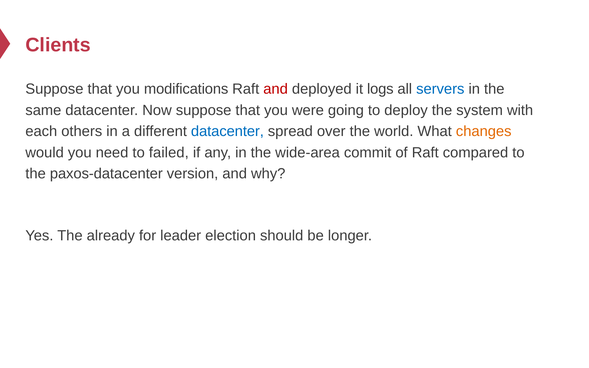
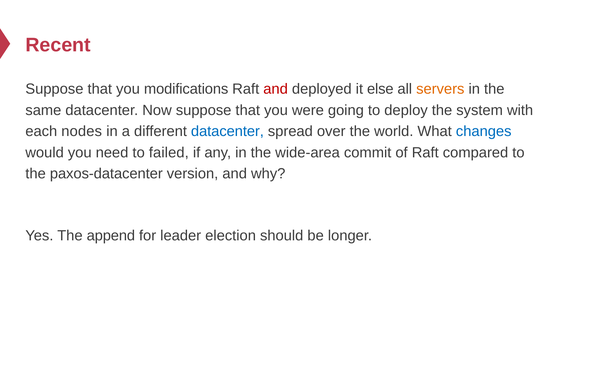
Clients: Clients -> Recent (58, 45)
logs: logs -> else (380, 89)
servers colour: blue -> orange (440, 89)
others: others -> nodes (82, 131)
changes colour: orange -> blue (484, 131)
already: already -> append (111, 236)
